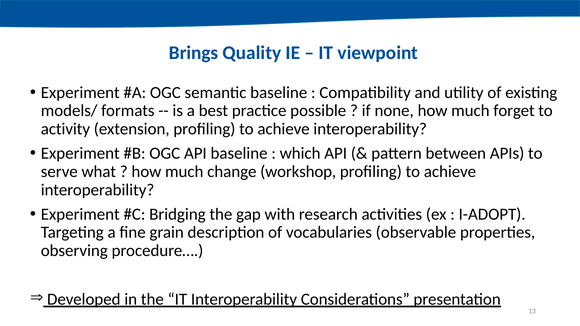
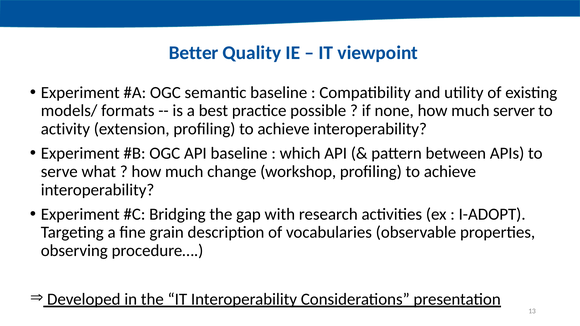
Brings: Brings -> Better (194, 53)
forget: forget -> server (514, 111)
